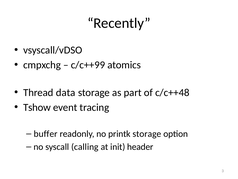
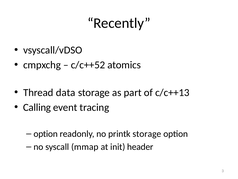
c/c++99: c/c++99 -> c/c++52 (88, 65)
c/c++48: c/c++48 -> c/c++13 (172, 92)
Tshow: Tshow -> Calling (37, 107)
buffer: buffer -> option (46, 133)
calling: calling -> mmap (85, 146)
